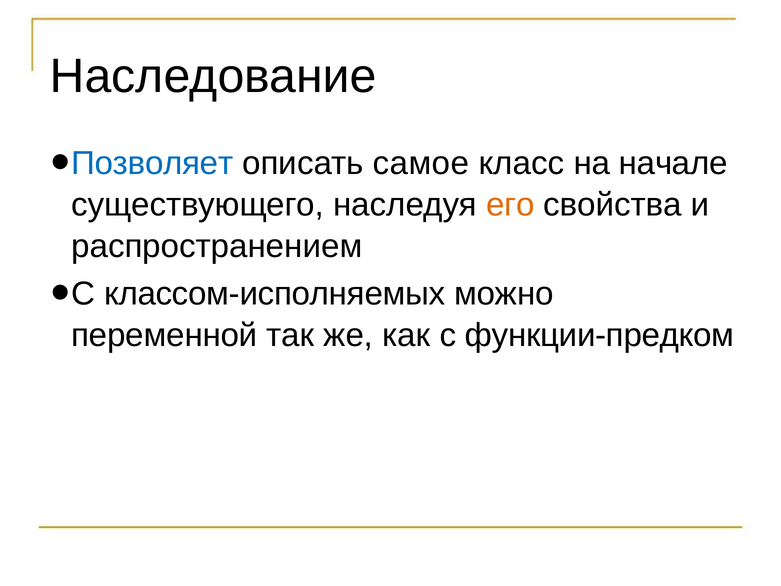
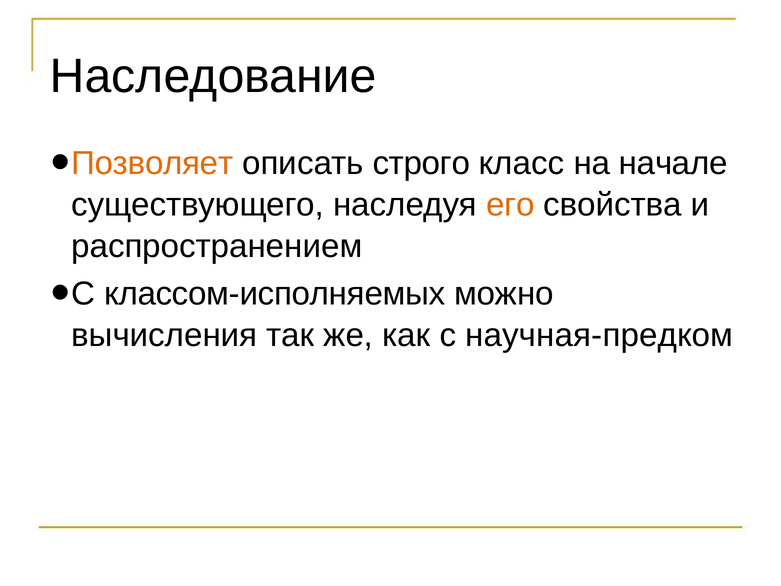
Позволяет colour: blue -> orange (152, 163)
самое: самое -> строго (421, 163)
переменной: переменной -> вычисления (164, 335)
функции-предком: функции-предком -> научная-предком (599, 335)
